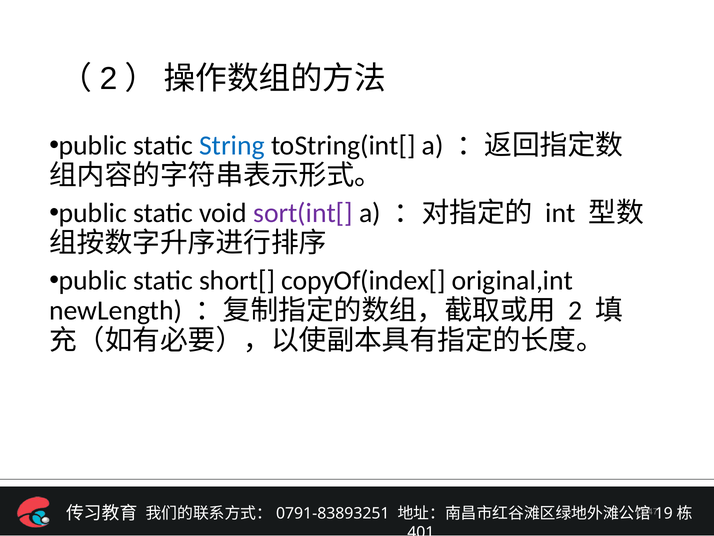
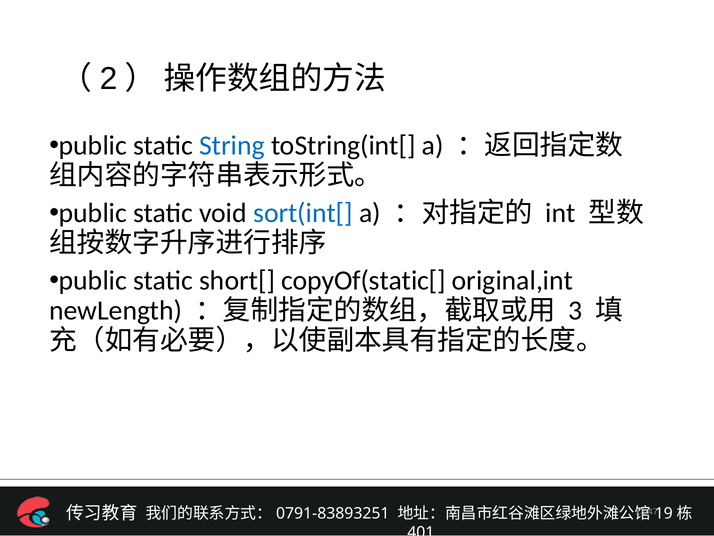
sort(int[ colour: purple -> blue (303, 213)
copyOf(index[: copyOf(index[ -> copyOf(static[ (364, 280)
2: 2 -> 3 (575, 310)
